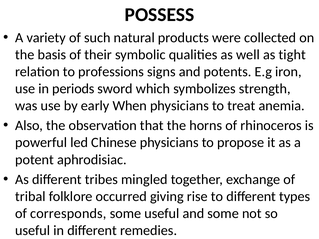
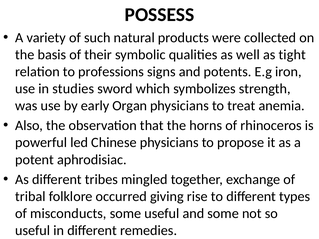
periods: periods -> studies (73, 89)
When: When -> Organ (130, 106)
corresponds: corresponds -> misconducts (68, 214)
